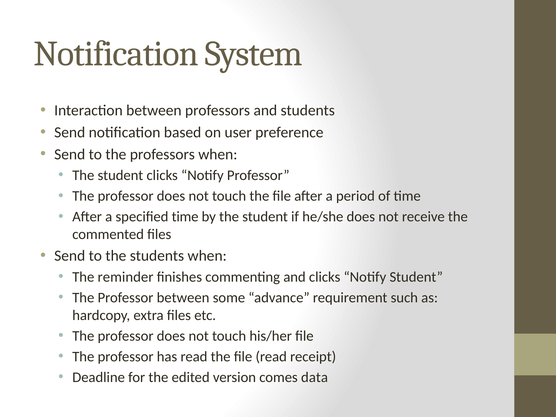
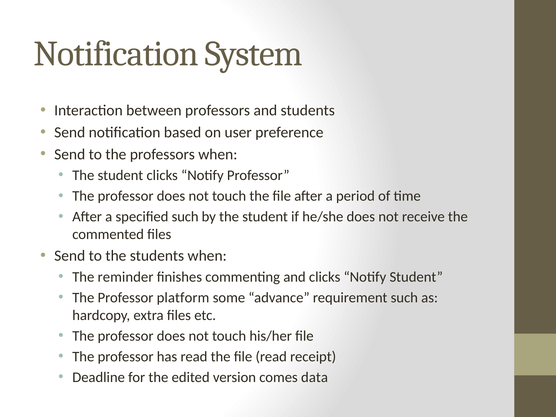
specified time: time -> such (185, 217)
Professor between: between -> platform (183, 298)
